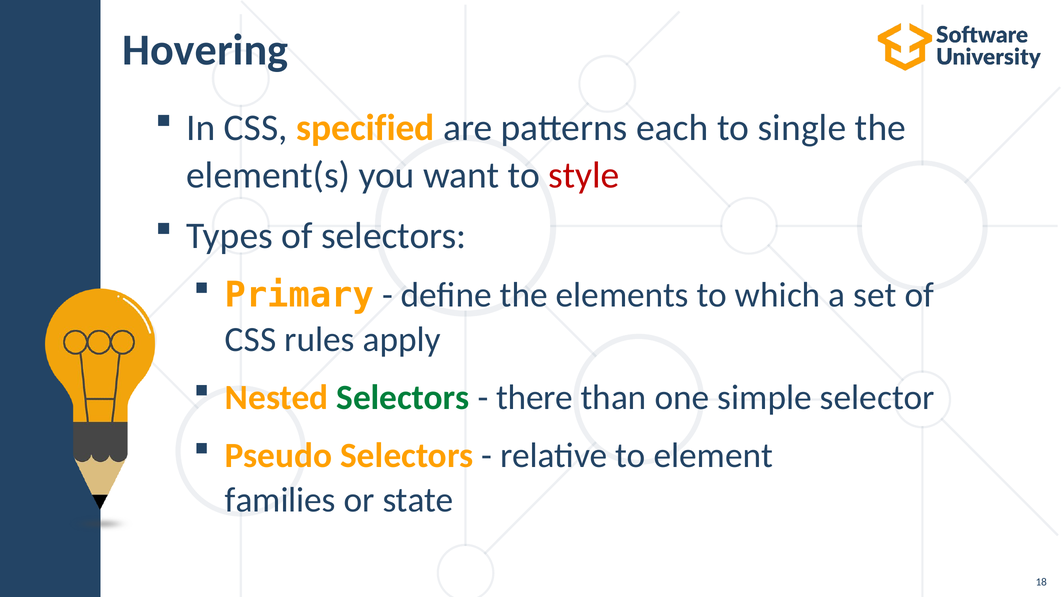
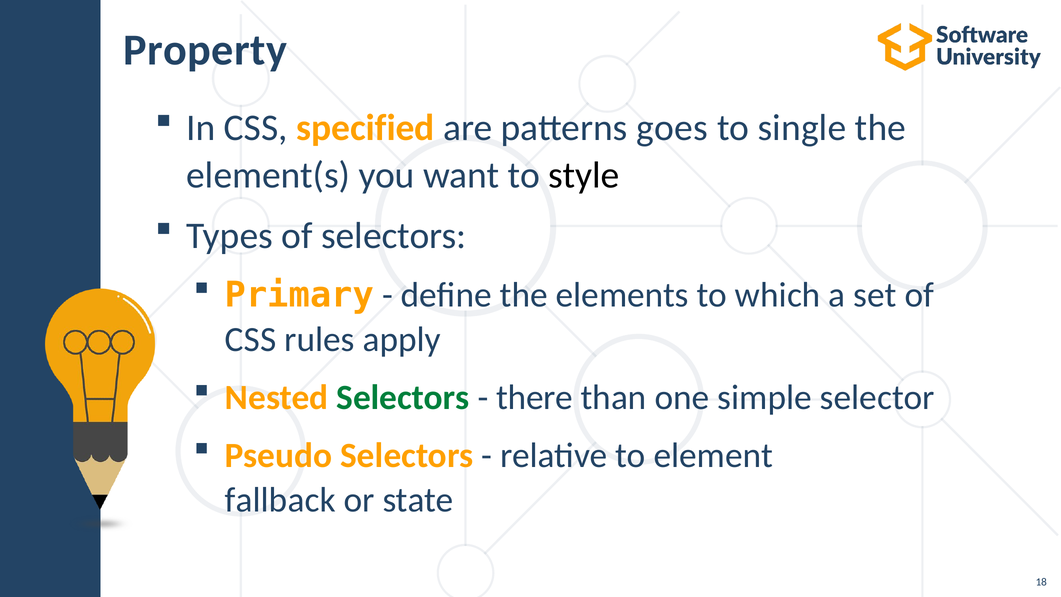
Hovering: Hovering -> Property (205, 50)
each: each -> goes (672, 128)
style colour: red -> black (584, 175)
families: families -> fallback (280, 500)
